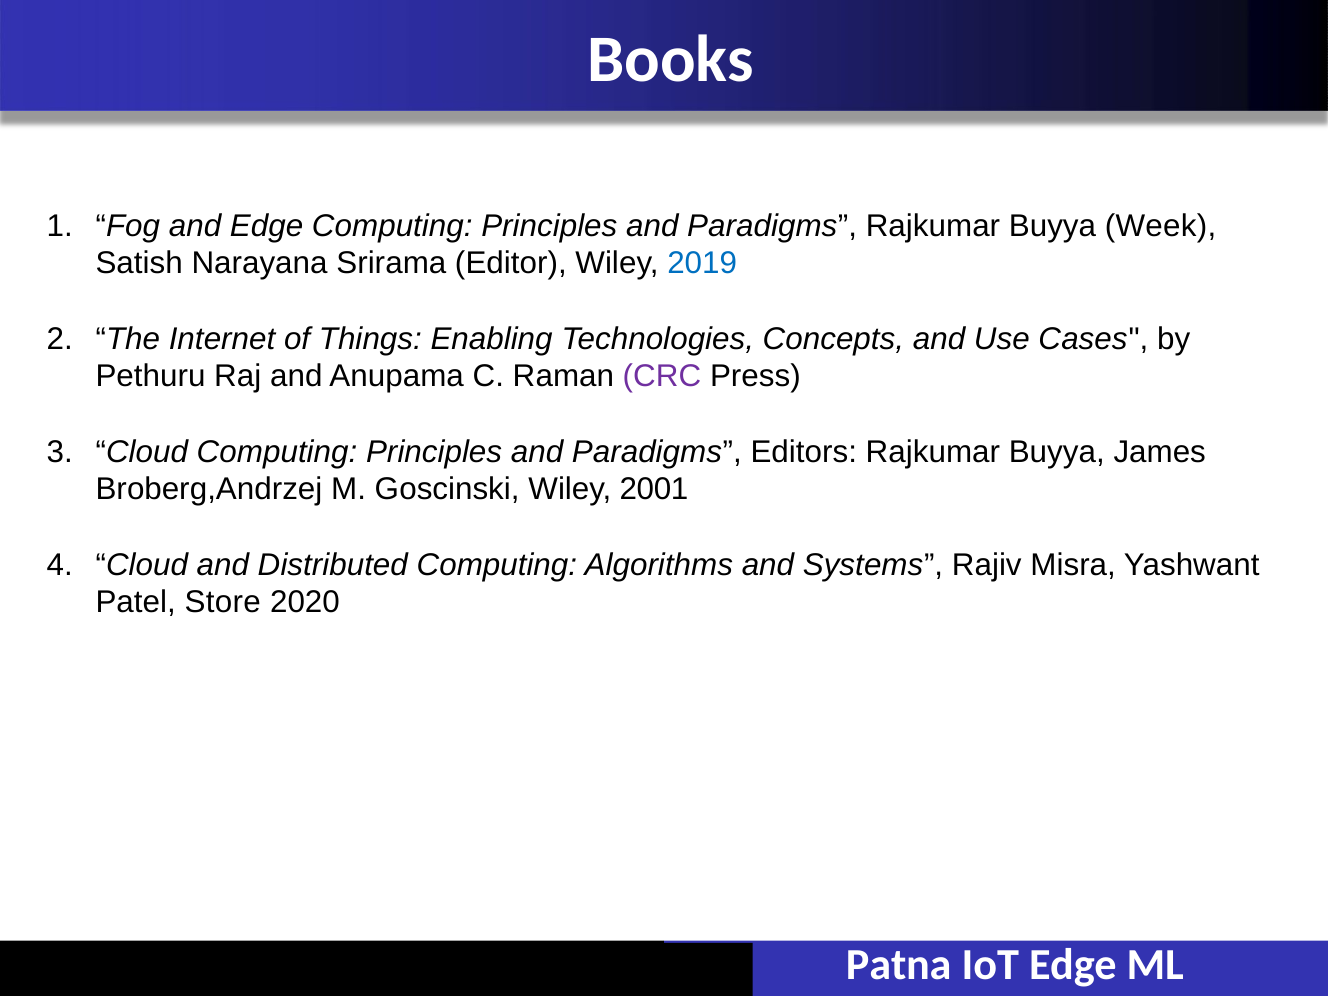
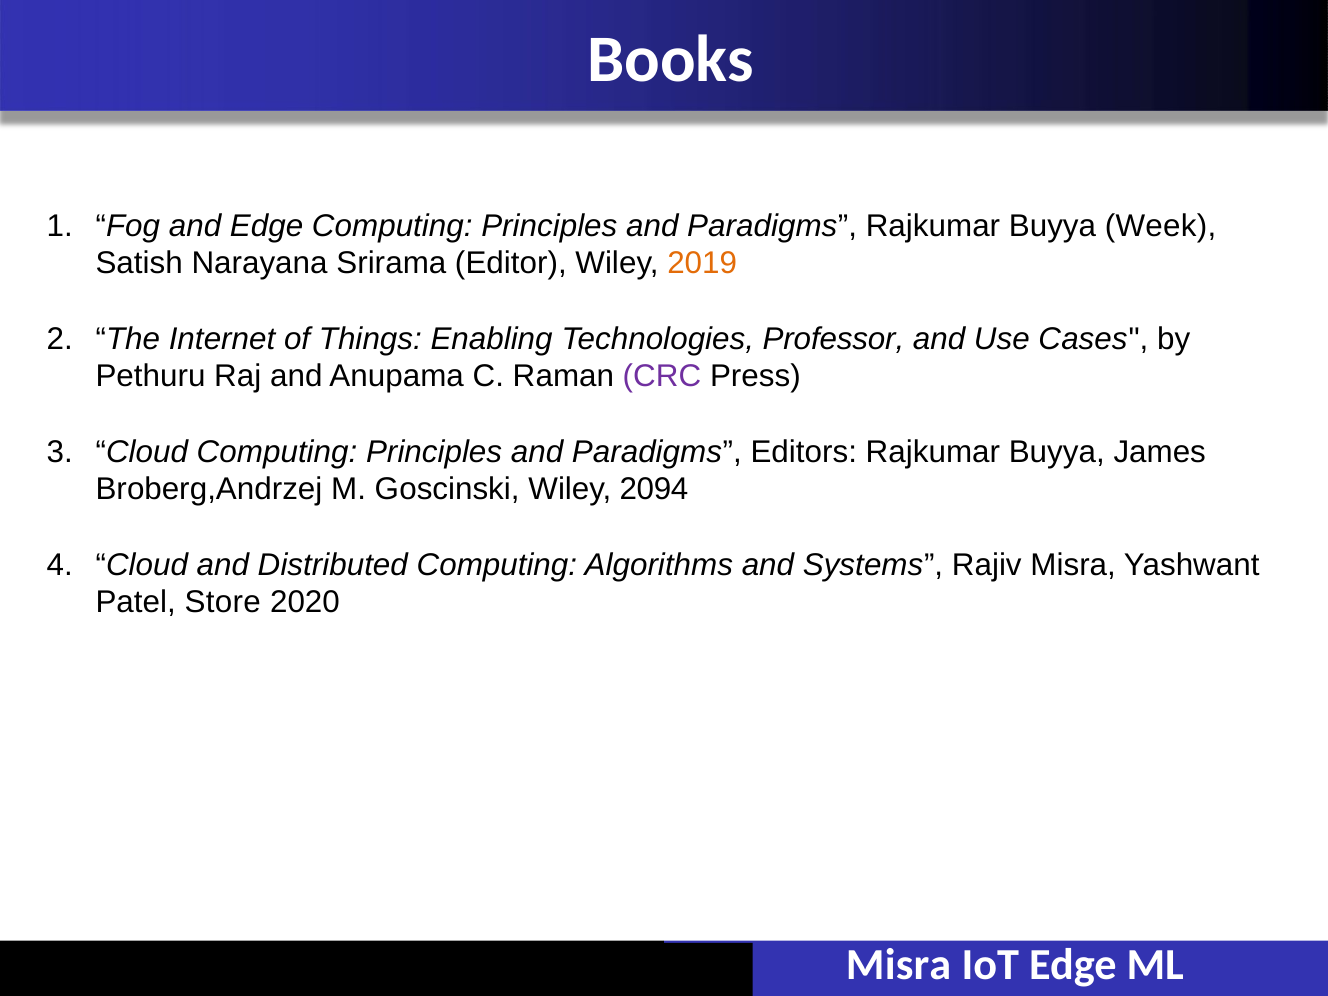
2019 colour: blue -> orange (702, 264)
Concepts: Concepts -> Professor (833, 339)
2001: 2001 -> 2094 (654, 489)
Patna: Patna -> Misra (899, 965)
